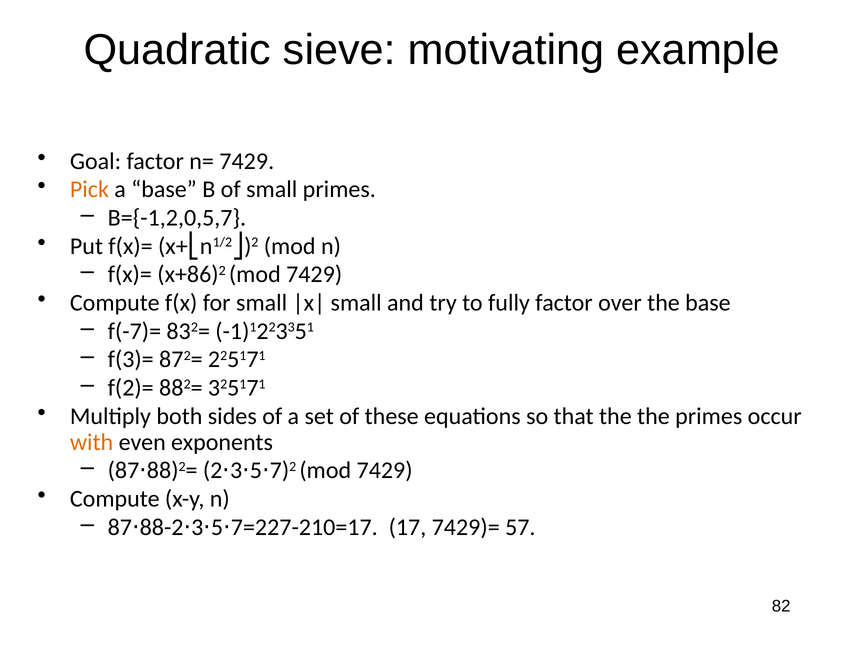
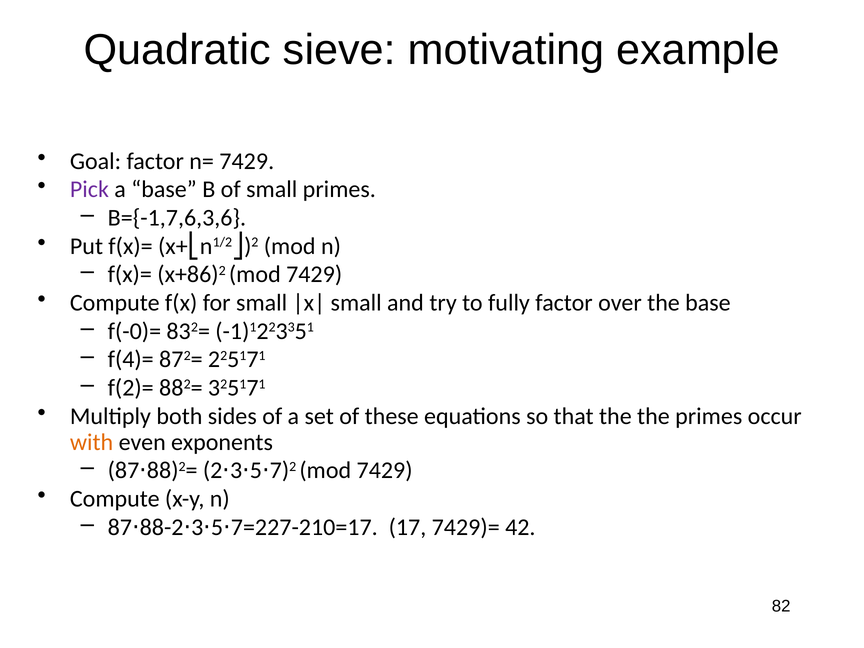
Pick colour: orange -> purple (89, 190)
B={-1,2,0,5,7: B={-1,2,0,5,7 -> B={-1,7,6,3,6 (177, 218)
f(-7)=: f(-7)= -> f(-0)= (134, 331)
f(3)=: f(3)= -> f(4)= (131, 360)
57: 57 -> 42 (520, 527)
